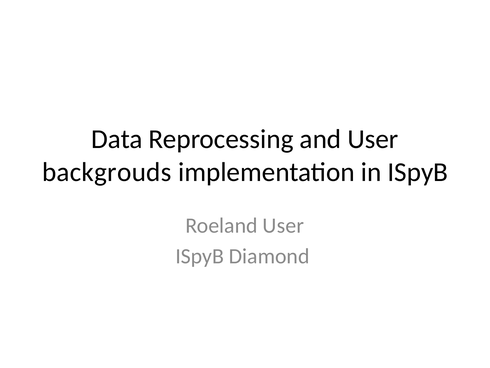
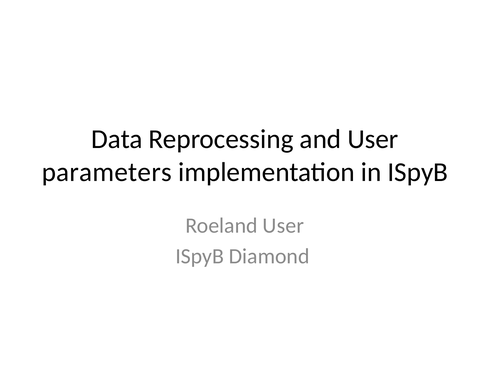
backgrouds: backgrouds -> parameters (107, 172)
